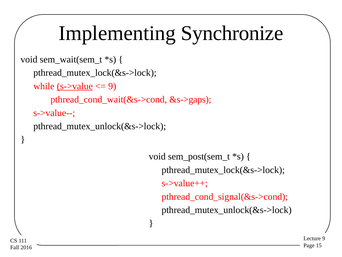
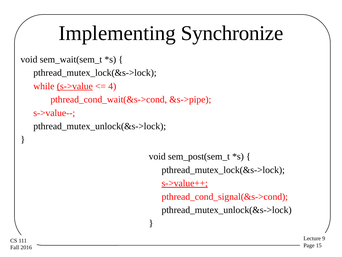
9: 9 -> 4 (112, 86)
&s->gaps: &s->gaps -> &s->pipe (190, 99)
s->value++ underline: none -> present (185, 183)
